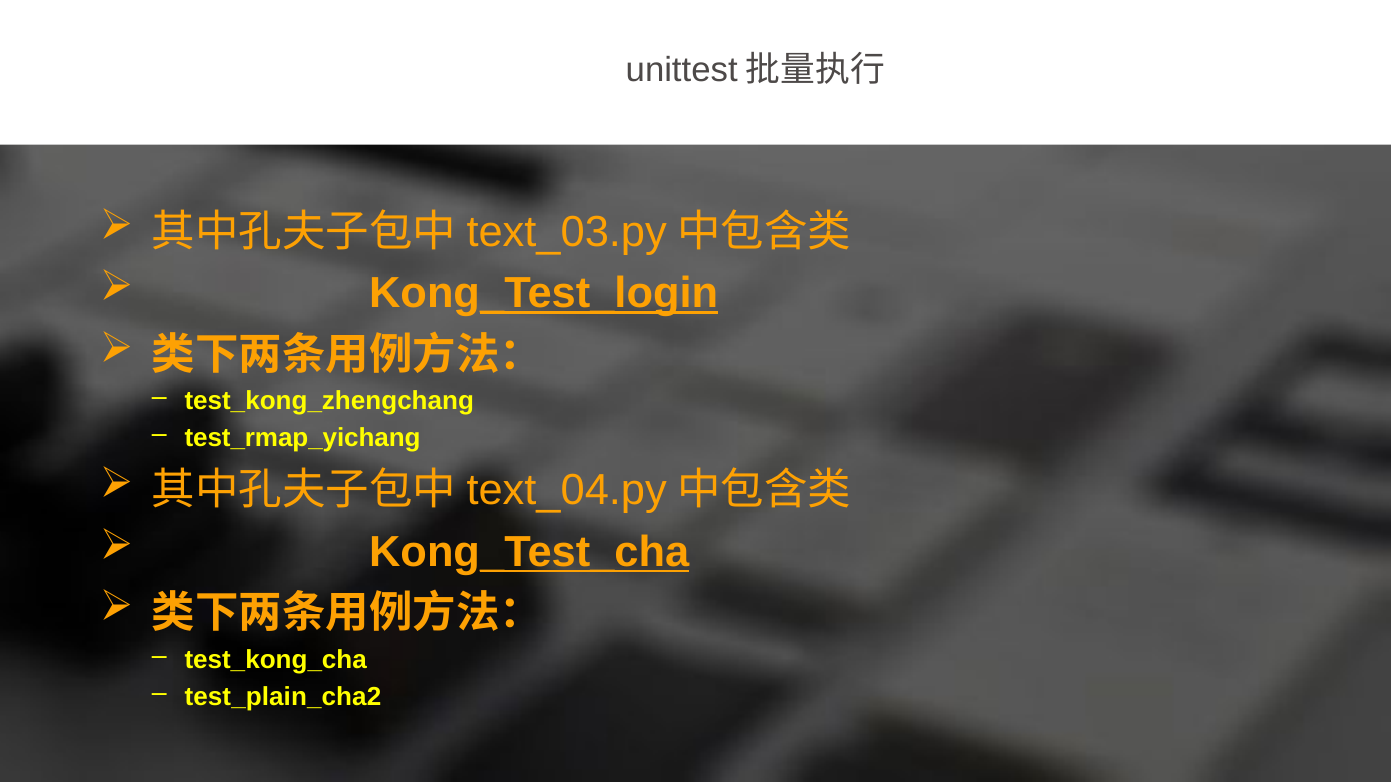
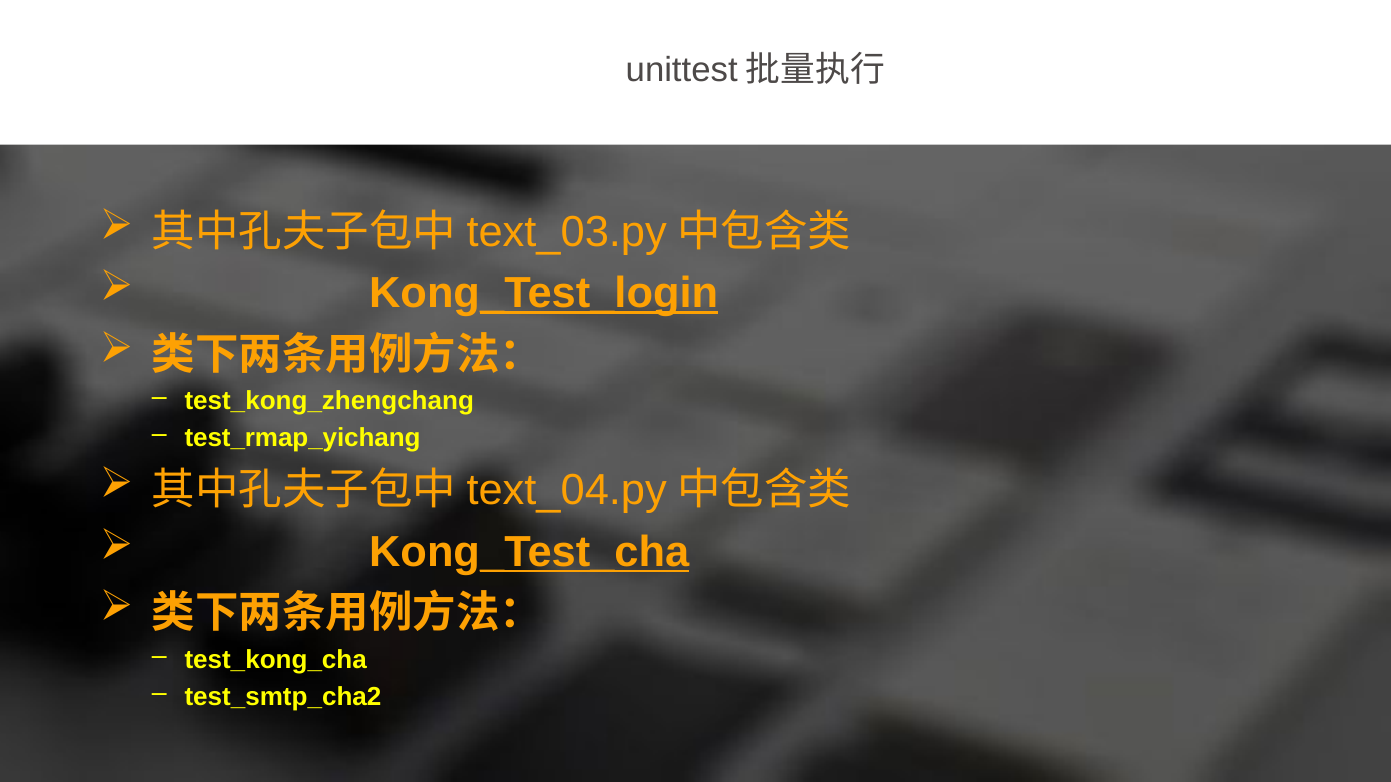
test_plain_cha2: test_plain_cha2 -> test_smtp_cha2 (283, 697)
